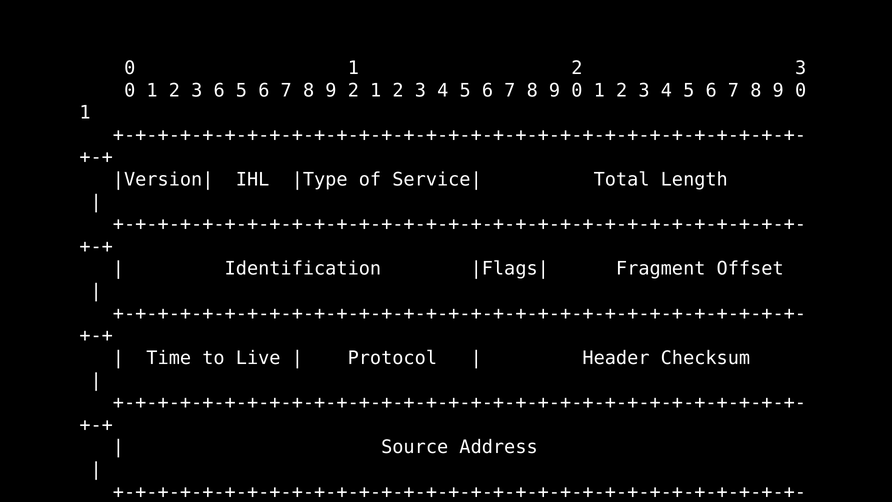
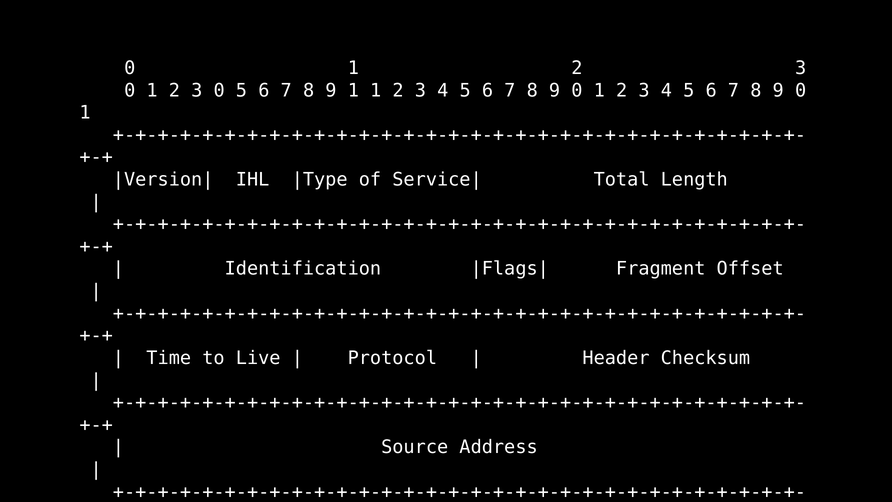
6: 6 -> 0 (219, 90)
9 2: 2 -> 1 (353, 90)
